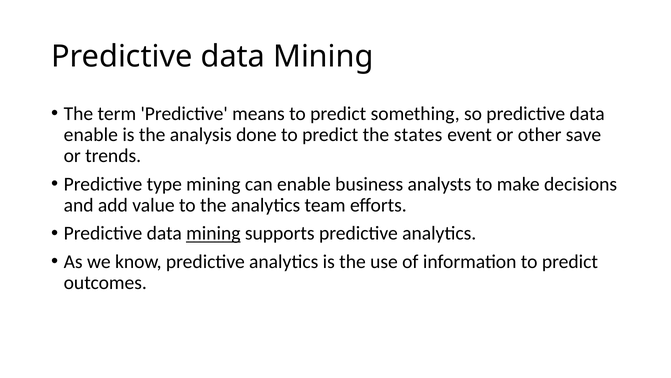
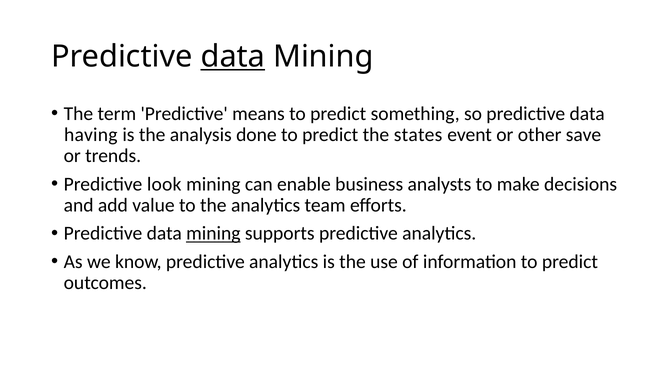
data underline: none -> present (233, 56)
enable: enable -> having (91, 135)
type: type -> look (164, 184)
